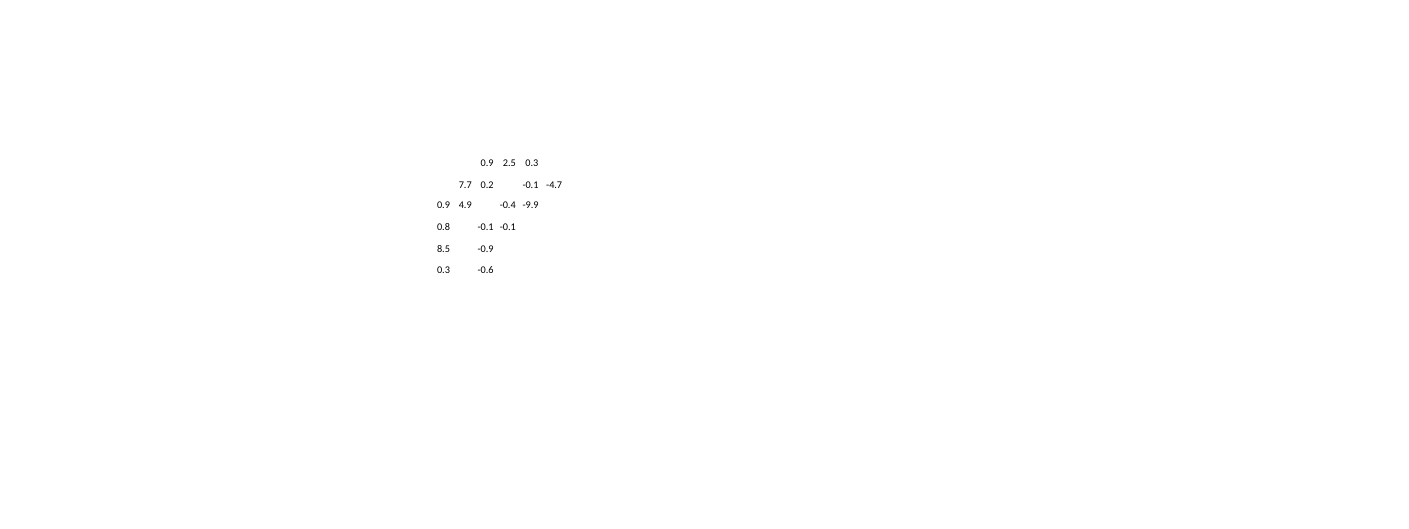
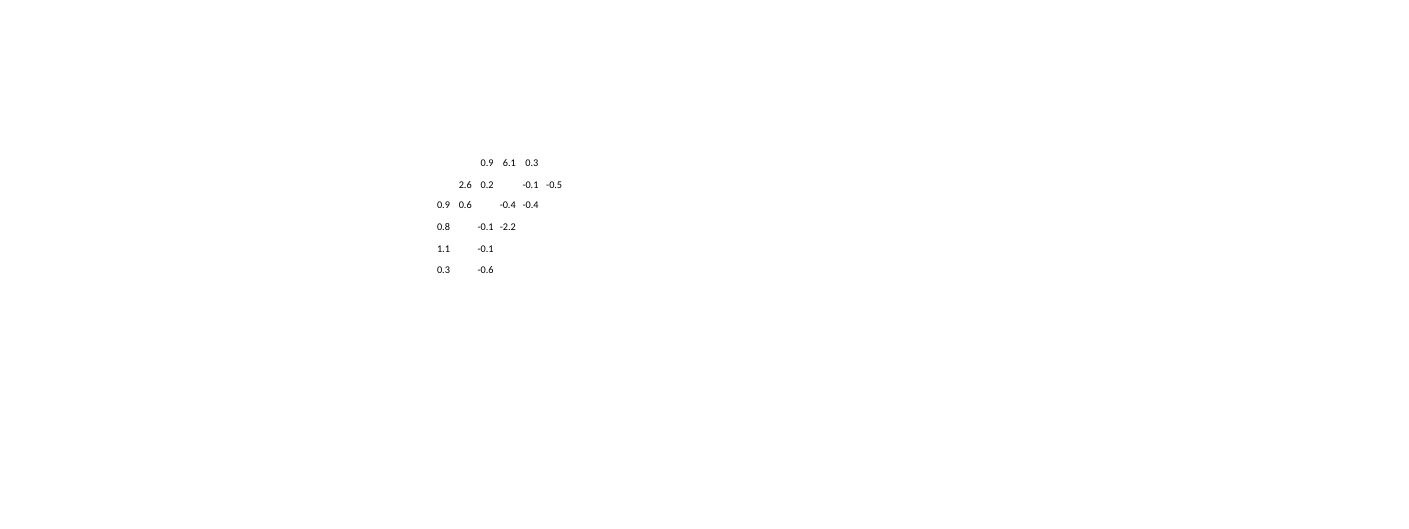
2.5: 2.5 -> 6.1 (509, 163)
7.7: 7.7 -> 2.6 (465, 184)
-4.7: -4.7 -> -0.5 (554, 184)
4.9: 4.9 -> 0.6 (465, 205)
-0.4 -9.9: -9.9 -> -0.4 (531, 205)
-0.1 -0.1: -0.1 -> -2.2 (508, 227)
8.5: 8.5 -> 1.1 (444, 248)
-0.9: -0.9 -> -0.1 (486, 248)
